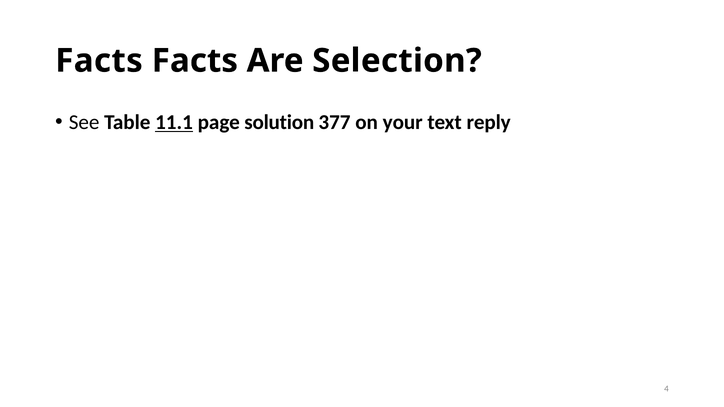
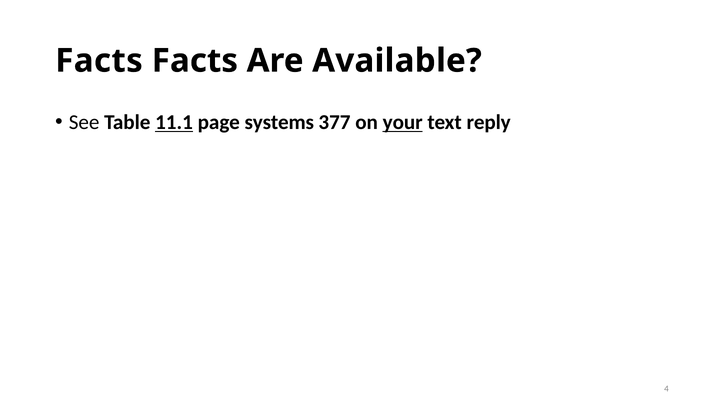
Selection: Selection -> Available (397, 61)
solution: solution -> systems (279, 122)
your underline: none -> present (403, 122)
